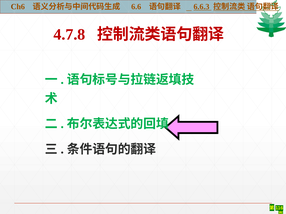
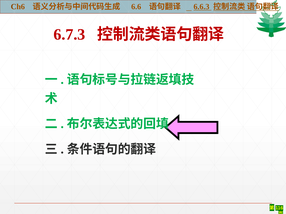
4.7.8: 4.7.8 -> 6.7.3 (69, 35)
